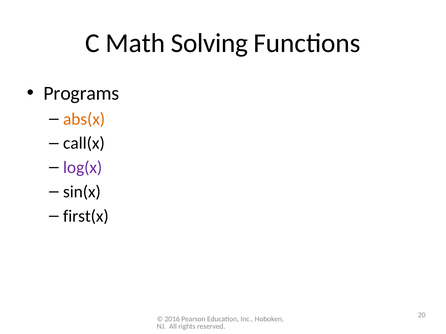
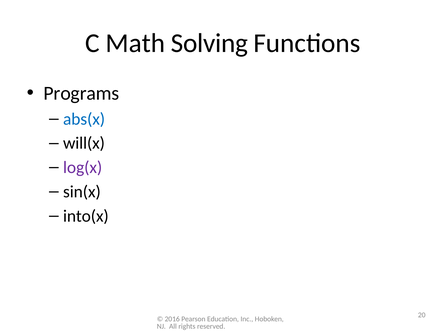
abs(x colour: orange -> blue (84, 119)
call(x: call(x -> will(x (84, 143)
first(x: first(x -> into(x (86, 216)
